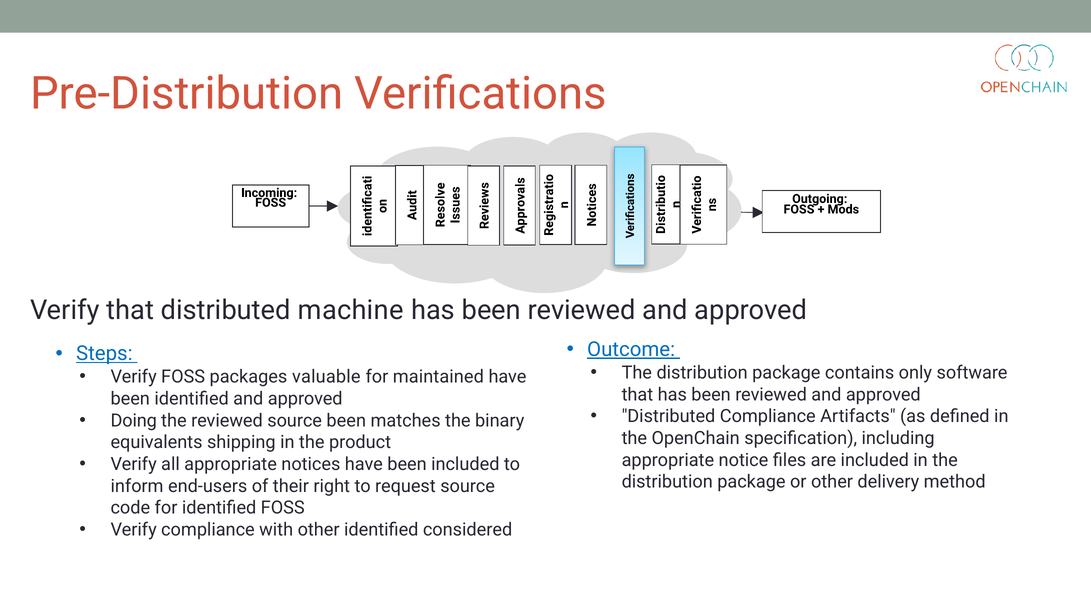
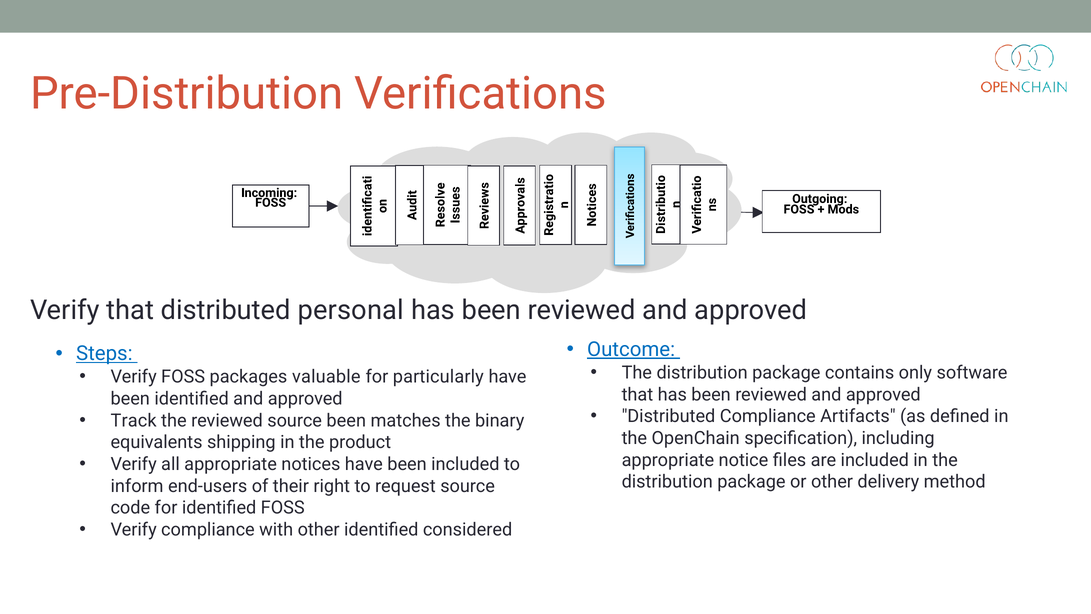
machine: machine -> personal (351, 310)
maintained: maintained -> particularly (438, 377)
Doing: Doing -> Track (134, 420)
